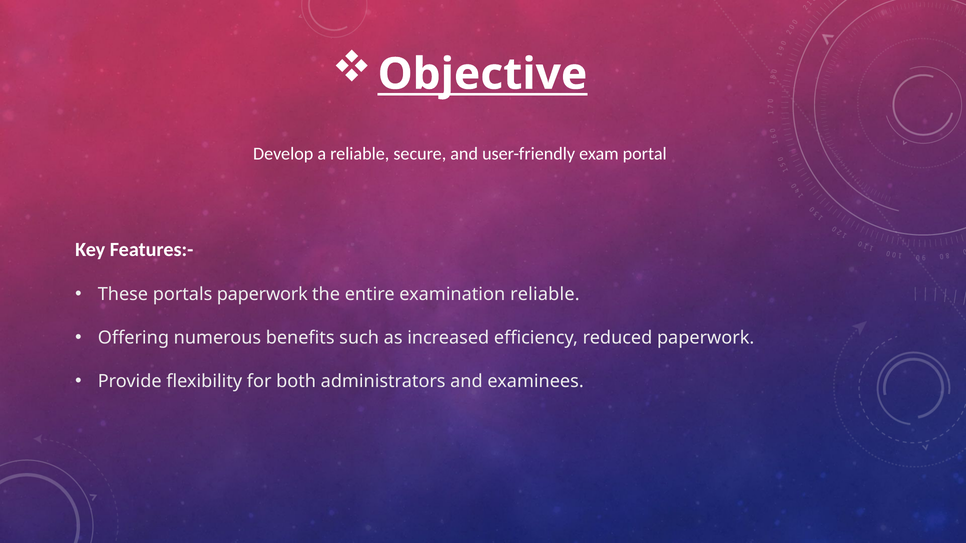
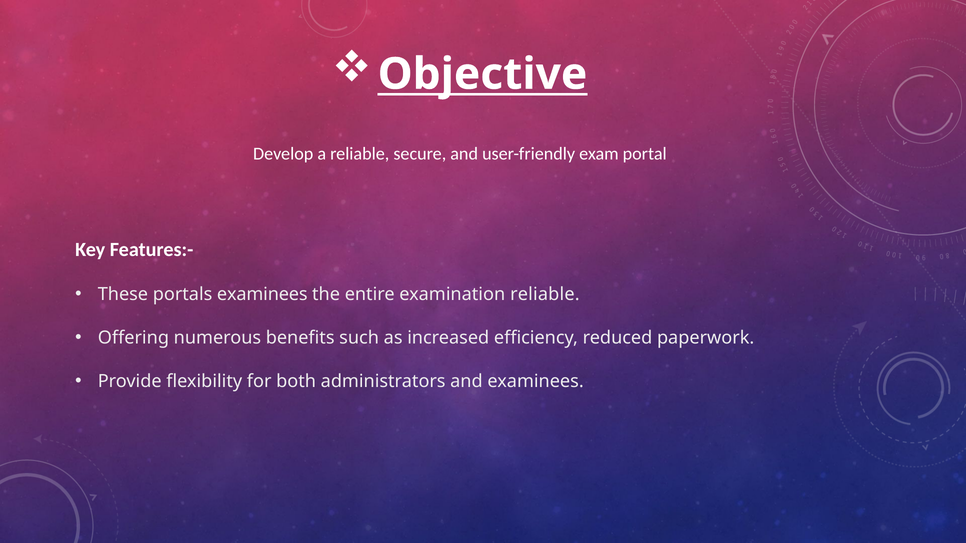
portals paperwork: paperwork -> examinees (262, 294)
